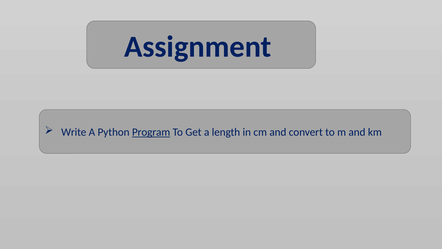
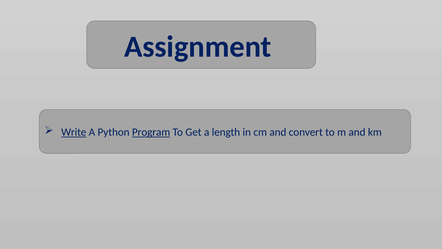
Write underline: none -> present (74, 132)
